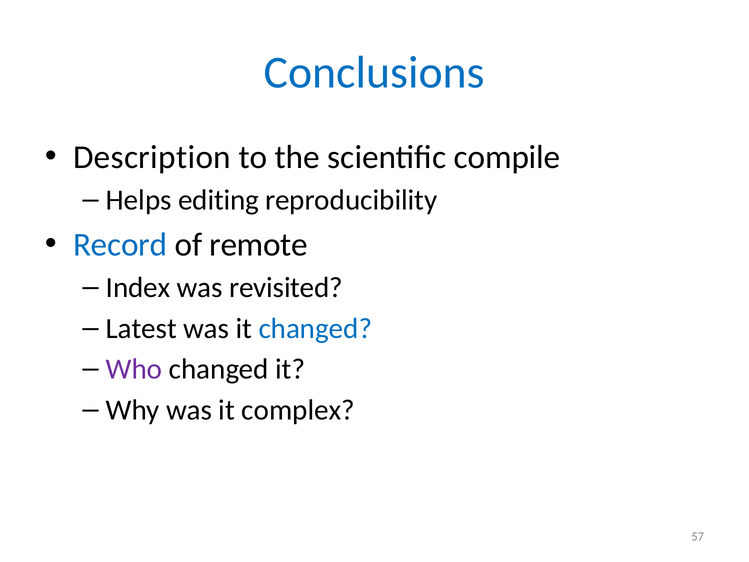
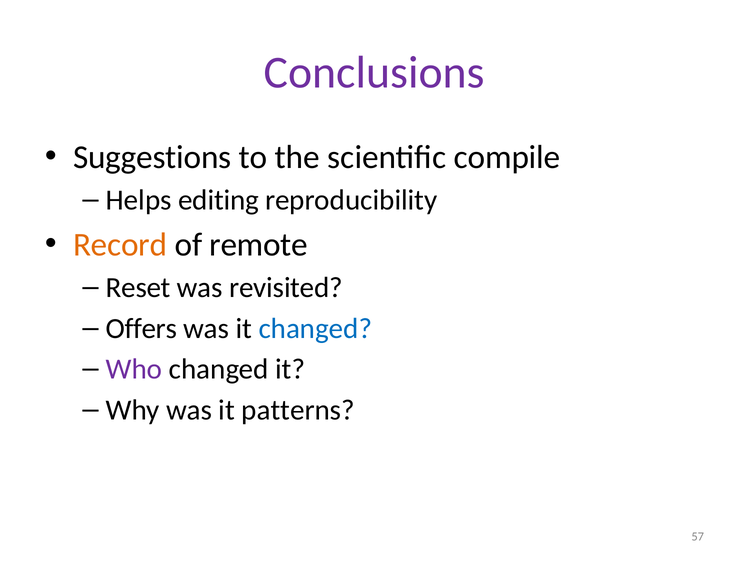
Conclusions colour: blue -> purple (374, 73)
Description: Description -> Suggestions (152, 157)
Record colour: blue -> orange (120, 245)
Index: Index -> Reset (138, 288)
Latest: Latest -> Offers (141, 328)
complex: complex -> patterns (298, 410)
